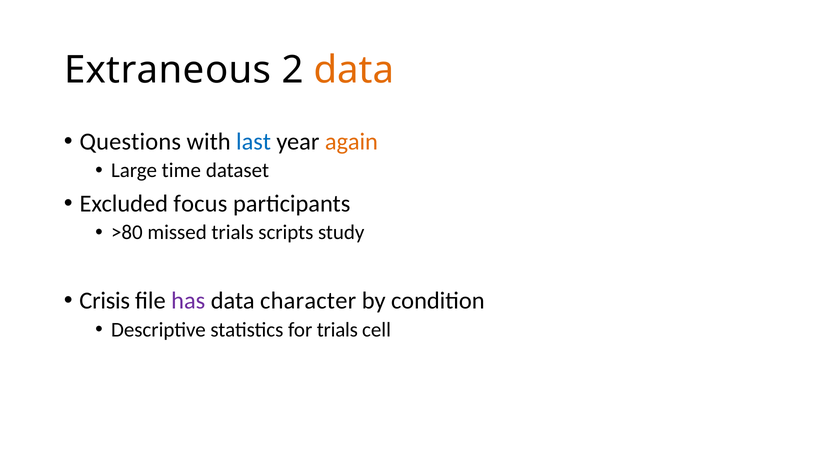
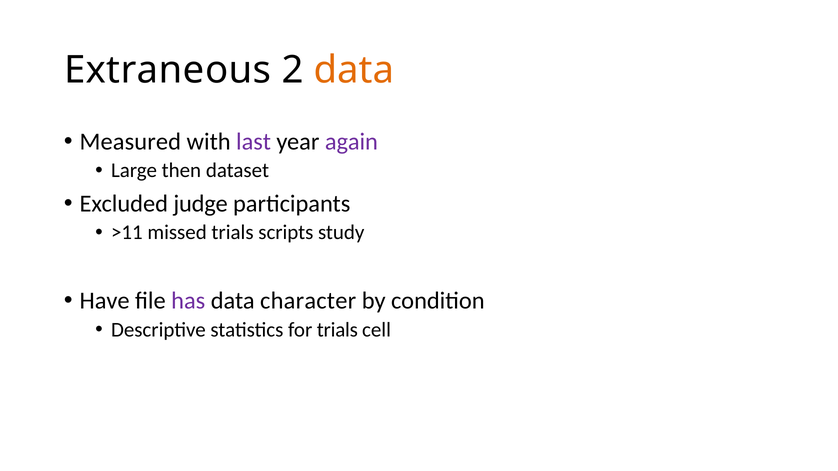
Questions: Questions -> Measured (130, 142)
last colour: blue -> purple (254, 142)
again colour: orange -> purple (351, 142)
time: time -> then (181, 171)
focus: focus -> judge (201, 204)
>80: >80 -> >11 (127, 233)
Crisis: Crisis -> Have (105, 301)
